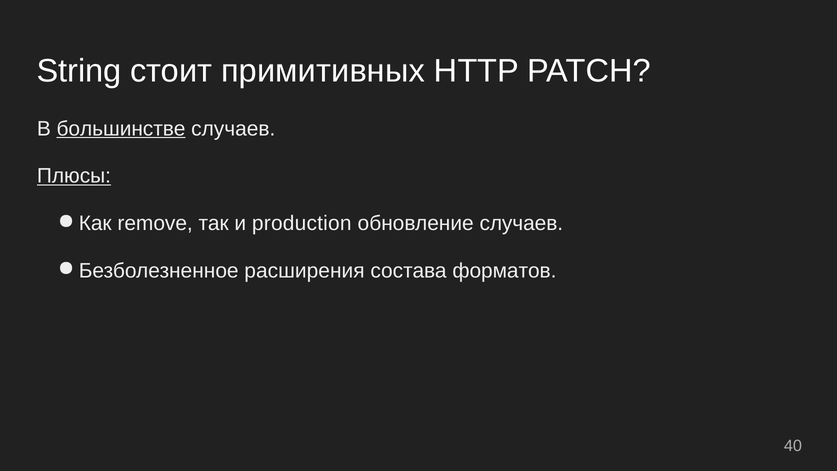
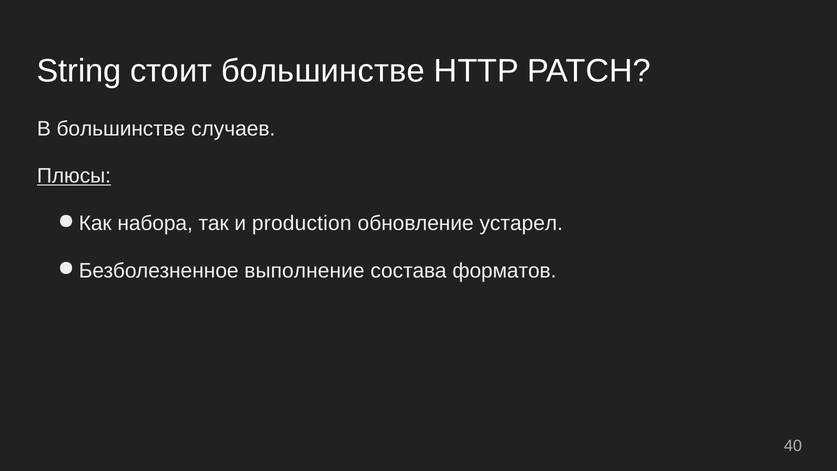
стоит примитивных: примитивных -> большинстве (323, 71)
большинстве underline: present -> none (121, 129)
remove: remove -> набора (155, 223)
обновление случаев: случаев -> устарел (521, 223)
расширения: расширения -> выполнение (304, 271)
